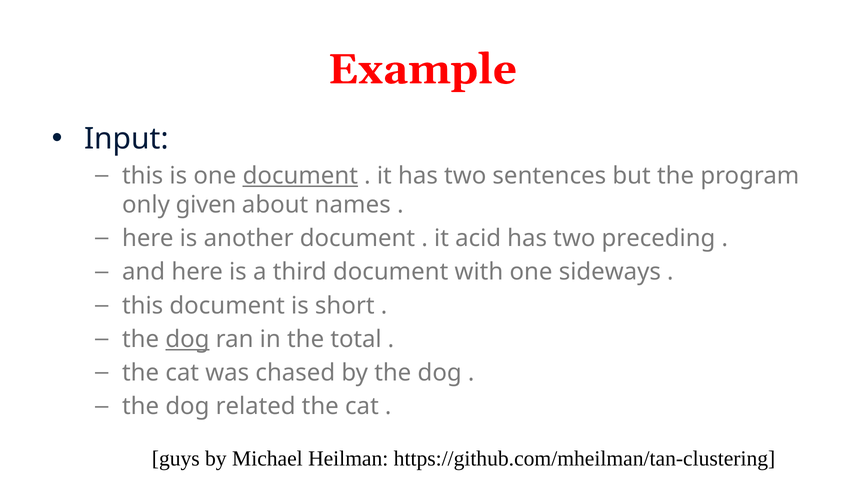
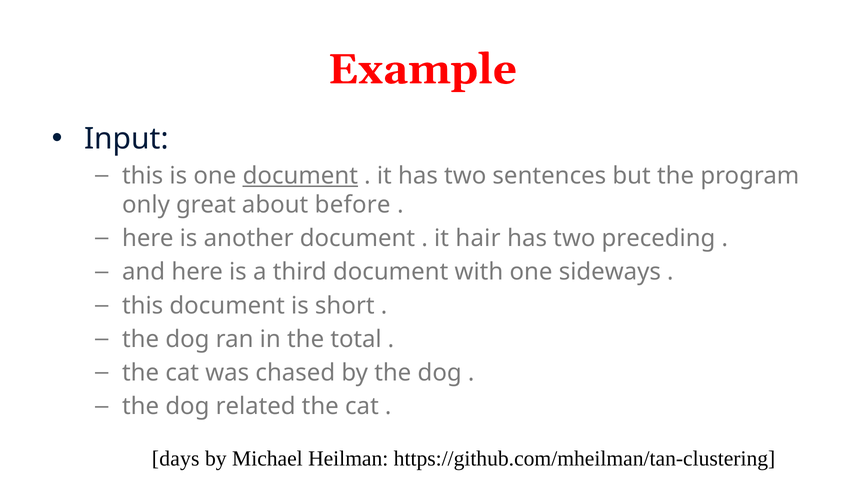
given: given -> great (206, 205)
names: names -> before (353, 205)
acid: acid -> hair (478, 238)
dog underline: present -> none (187, 339)
guys: guys -> days (176, 459)
